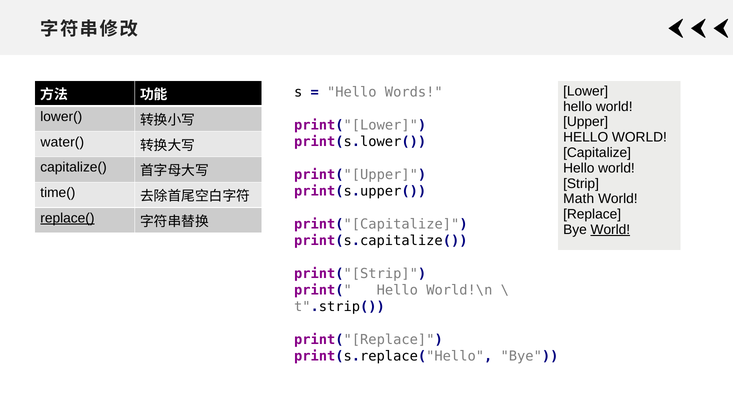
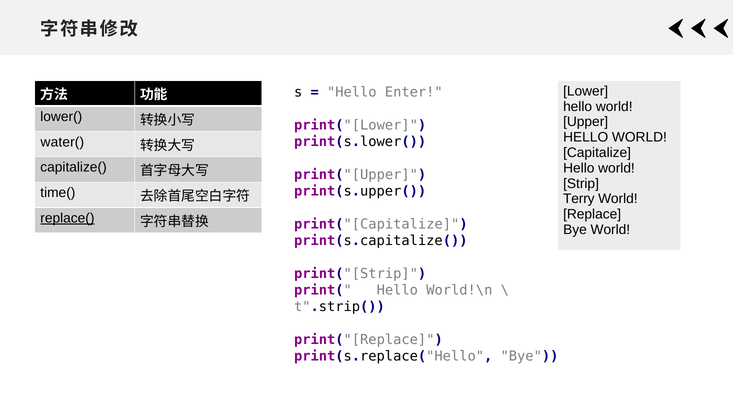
Words: Words -> Enter (414, 92)
Math: Math -> Terry (579, 199)
World underline: present -> none (610, 230)
